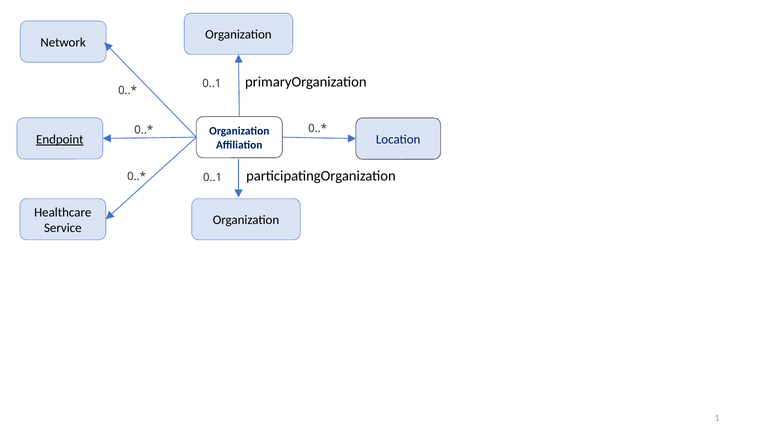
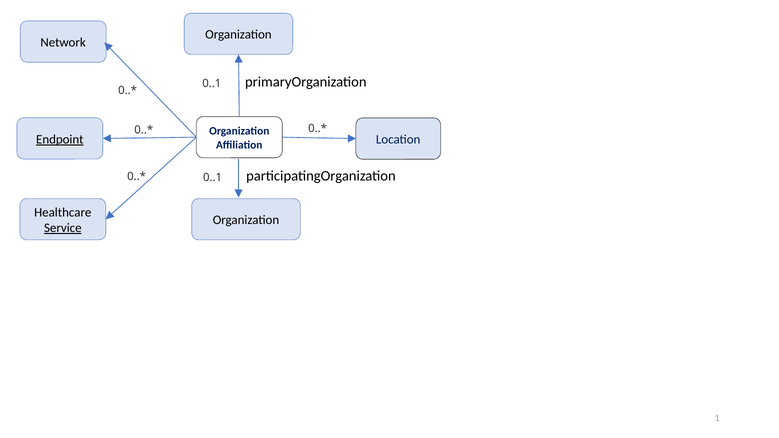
Service underline: none -> present (63, 228)
